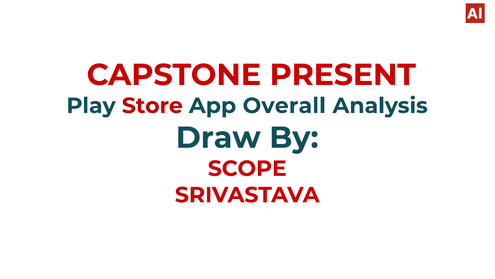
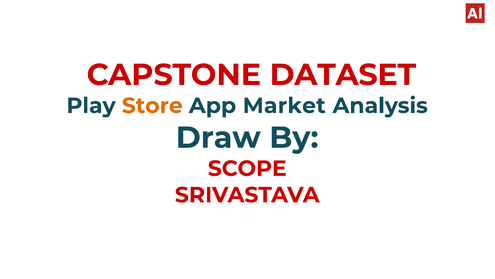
PRESENT: PRESENT -> DATASET (343, 75)
Store colour: red -> orange (152, 106)
Overall: Overall -> Market (284, 106)
